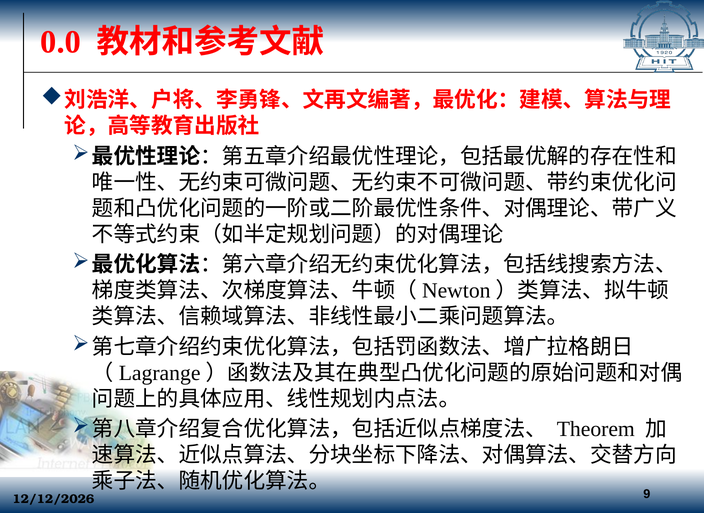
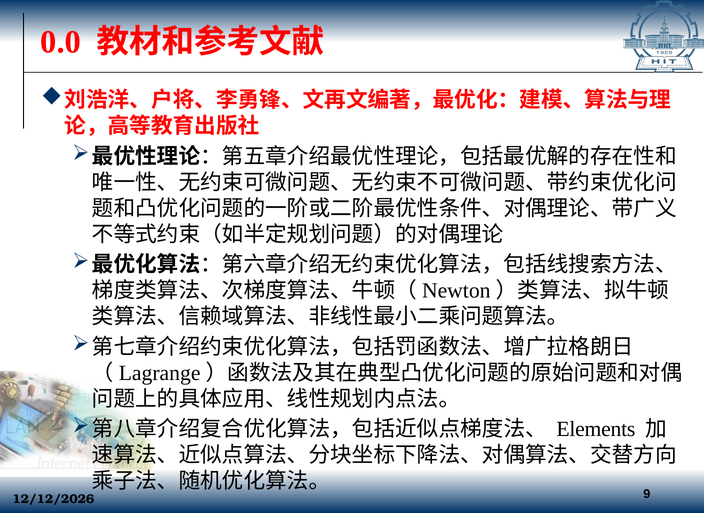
Theorem: Theorem -> Elements (596, 429)
